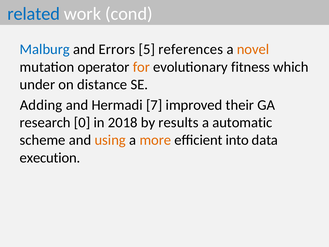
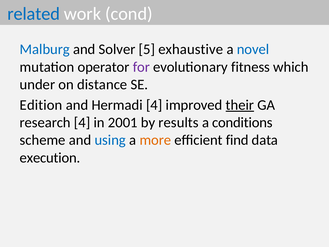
Errors: Errors -> Solver (117, 49)
references: references -> exhaustive (191, 49)
novel colour: orange -> blue (253, 49)
for colour: orange -> purple (141, 67)
Adding: Adding -> Edition (41, 105)
Hermadi 7: 7 -> 4 (154, 105)
their underline: none -> present (240, 105)
research 0: 0 -> 4 (82, 122)
2018: 2018 -> 2001 (123, 122)
automatic: automatic -> conditions (242, 122)
using colour: orange -> blue (110, 140)
into: into -> find (237, 140)
